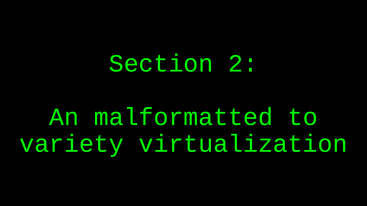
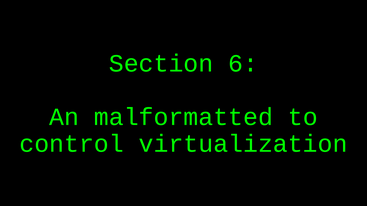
2: 2 -> 6 (243, 63)
variety: variety -> control (72, 144)
